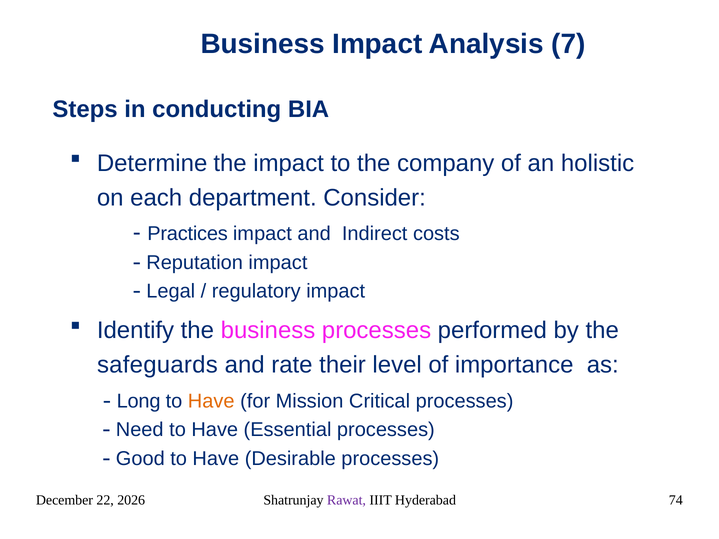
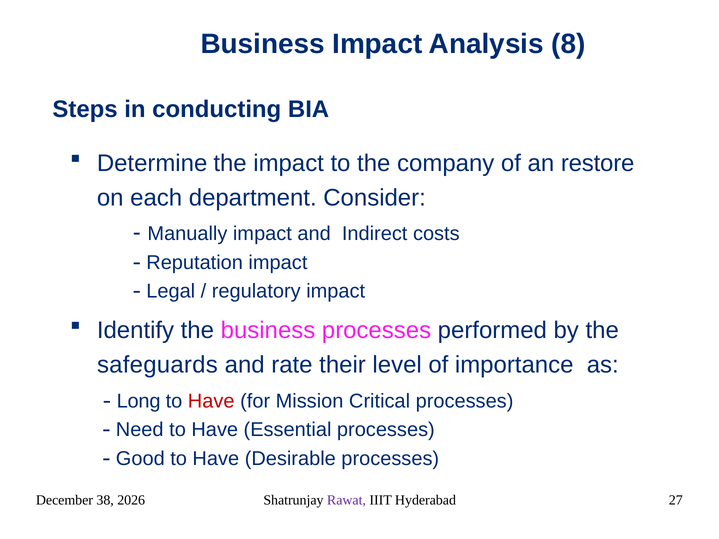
7: 7 -> 8 (569, 44)
holistic: holistic -> restore (598, 163)
Practices: Practices -> Manually (187, 234)
Have colour: orange -> red (211, 401)
22: 22 -> 38 (105, 501)
74: 74 -> 27 (676, 501)
